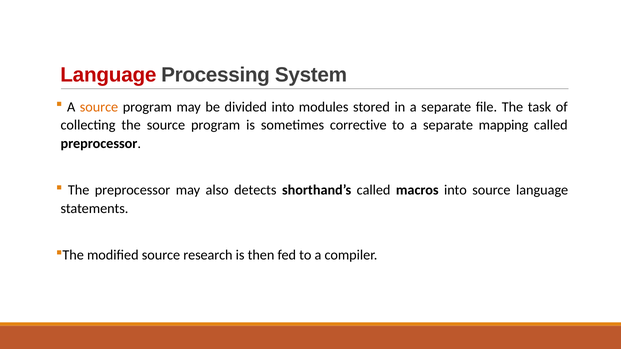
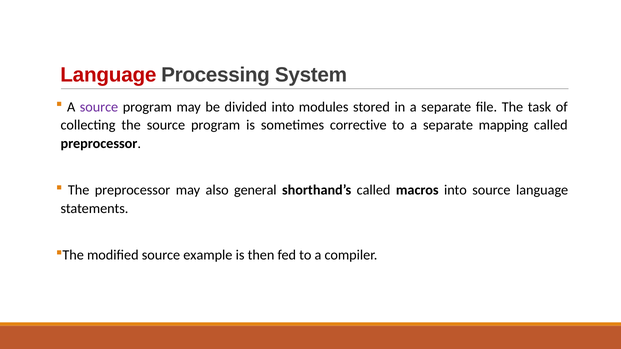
source colour: orange -> purple (99, 107)
detects: detects -> general (255, 190)
research: research -> example (208, 255)
